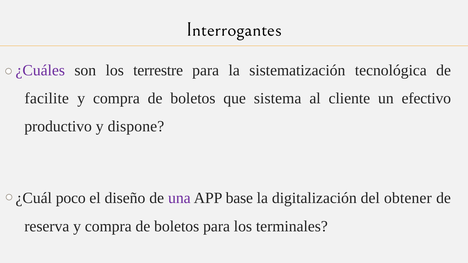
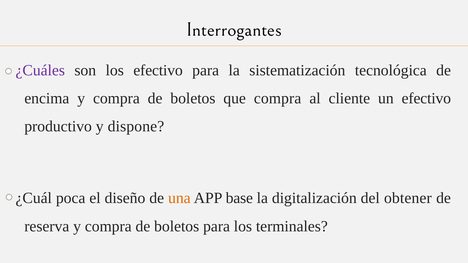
los terrestre: terrestre -> efectivo (158, 70)
facilite: facilite -> encima (47, 99)
que sistema: sistema -> compra (278, 99)
poco: poco -> poca (71, 198)
una colour: purple -> orange (179, 198)
